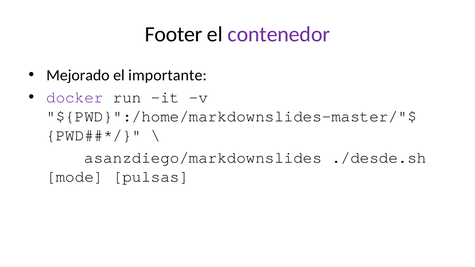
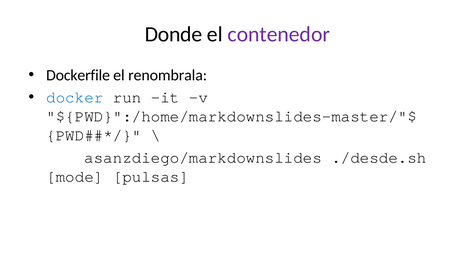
Footer: Footer -> Donde (174, 34)
Mejorado: Mejorado -> Dockerfile (78, 75)
importante: importante -> renombrala (168, 75)
docker colour: purple -> blue (75, 97)
